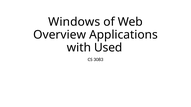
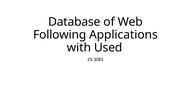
Windows: Windows -> Database (74, 22)
Overview: Overview -> Following (60, 35)
